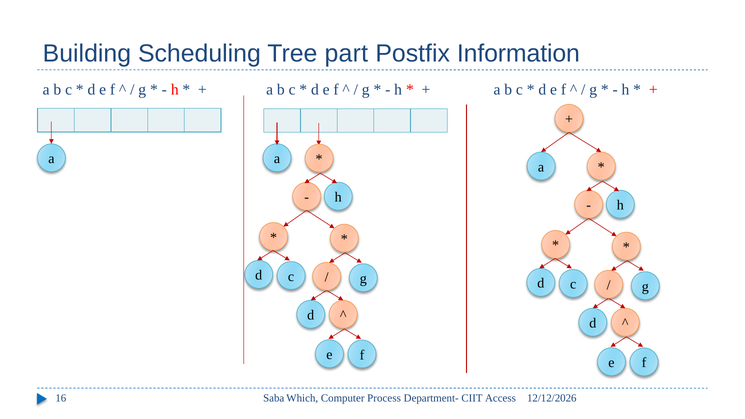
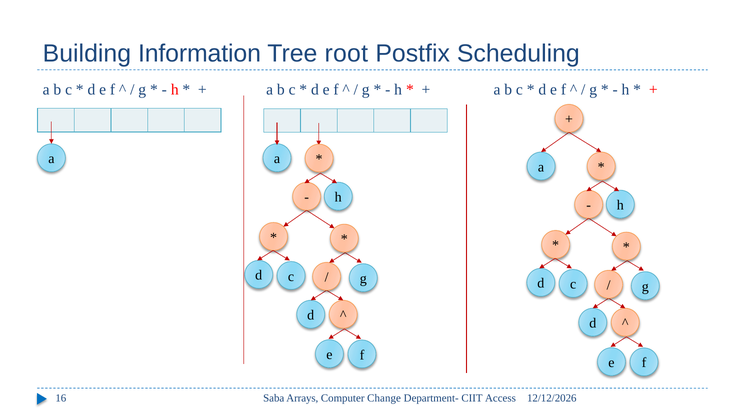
Scheduling: Scheduling -> Information (199, 54)
part: part -> root (346, 54)
Information: Information -> Scheduling (518, 54)
Which: Which -> Arrays (302, 398)
Process: Process -> Change (384, 398)
